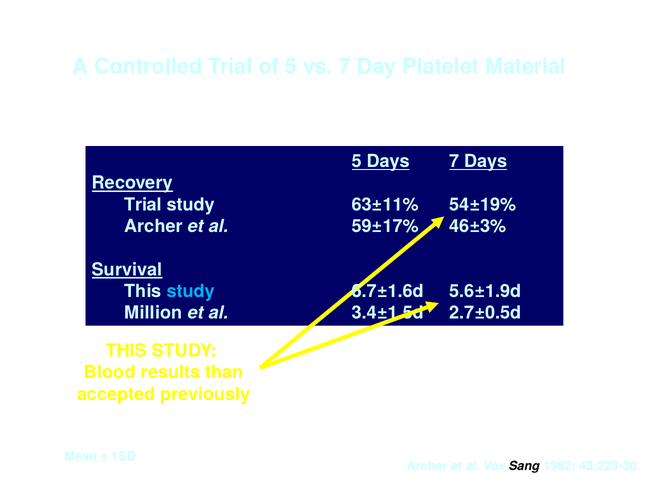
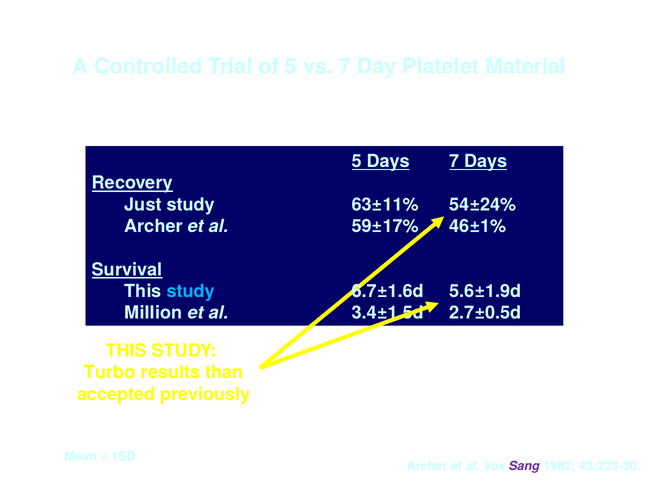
Trial: Trial -> Just (143, 205)
54±19%: 54±19% -> 54±24% (483, 205)
46±3%: 46±3% -> 46±1% (478, 227)
Blood: Blood -> Turbo (110, 373)
Sang colour: black -> purple (524, 467)
